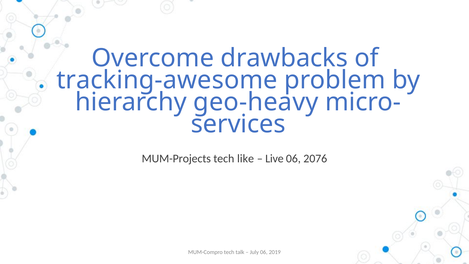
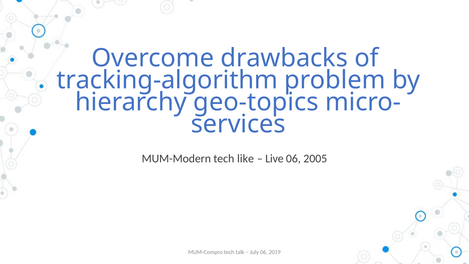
tracking-awesome: tracking-awesome -> tracking-algorithm (167, 80)
geo-heavy: geo-heavy -> geo-topics (256, 102)
MUM-Projects: MUM-Projects -> MUM-Modern (176, 159)
2076: 2076 -> 2005 (315, 159)
